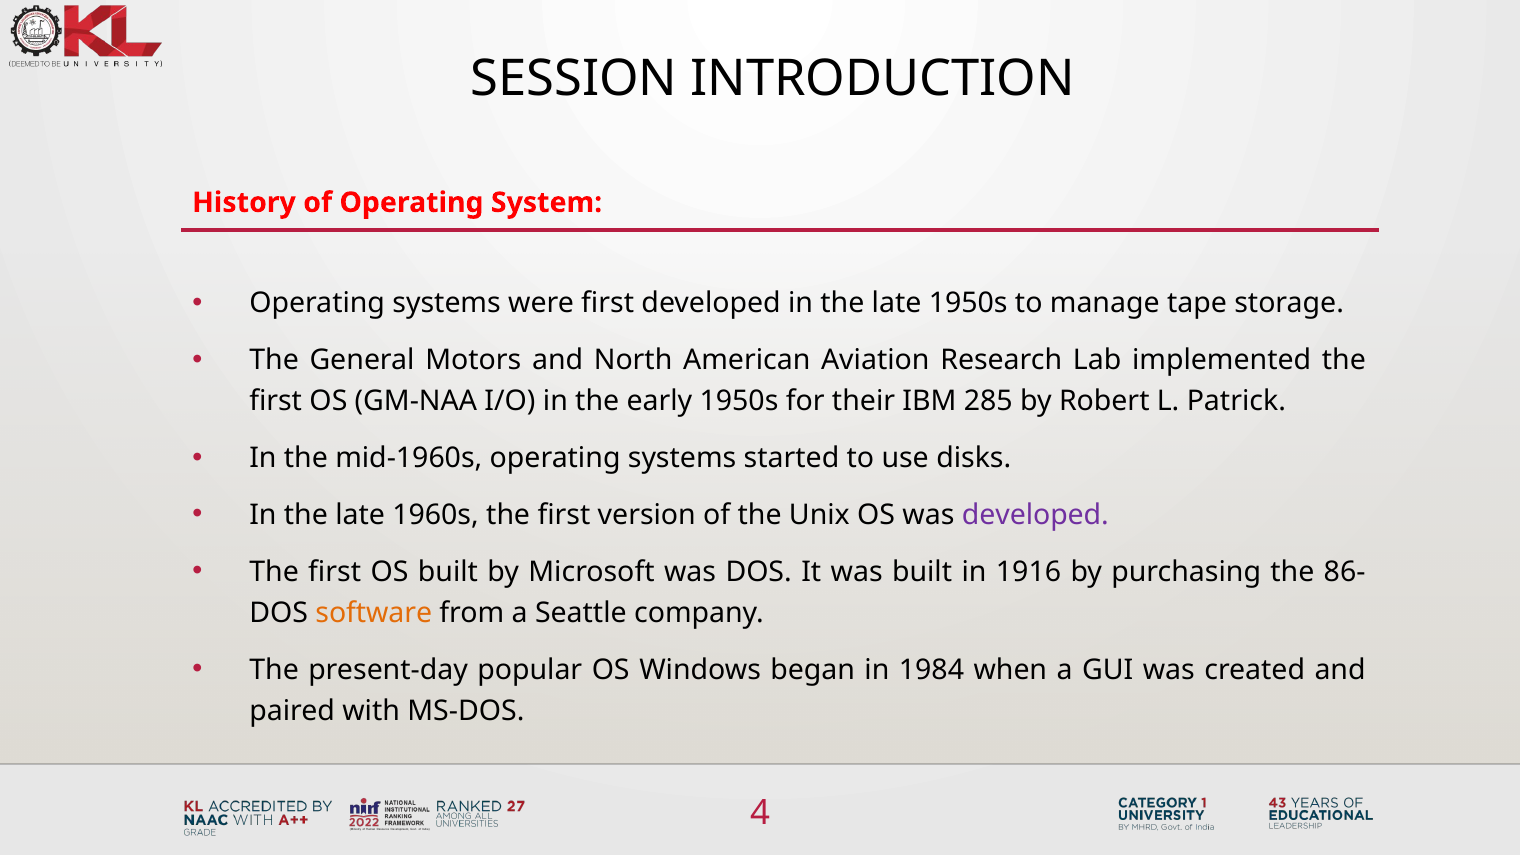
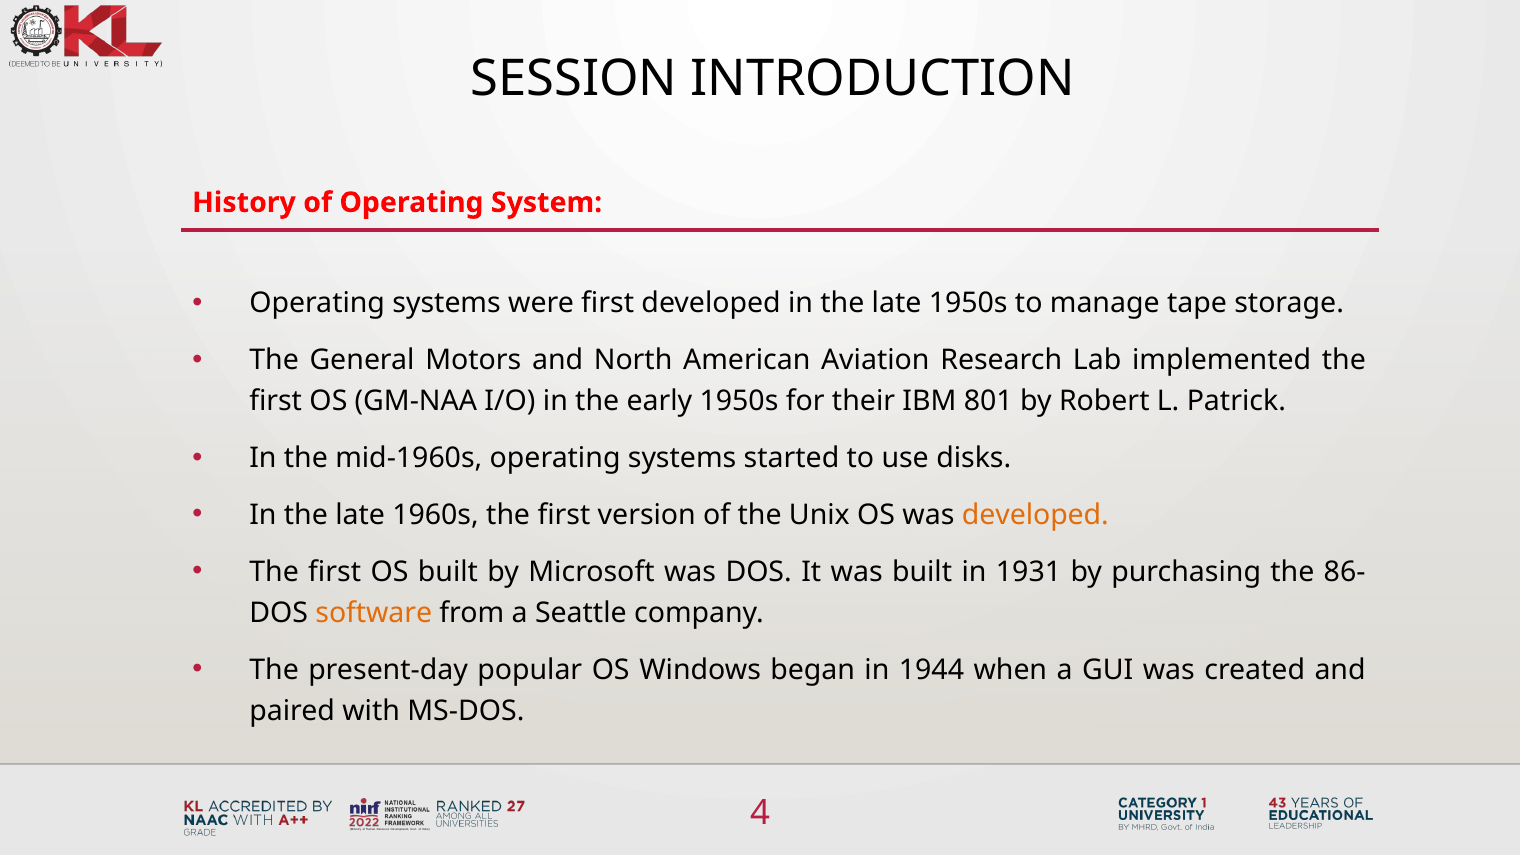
285: 285 -> 801 (988, 401)
developed colour: purple -> orange (1035, 515)
1916: 1916 -> 1931 (1029, 572)
1984: 1984 -> 1944 (932, 670)
